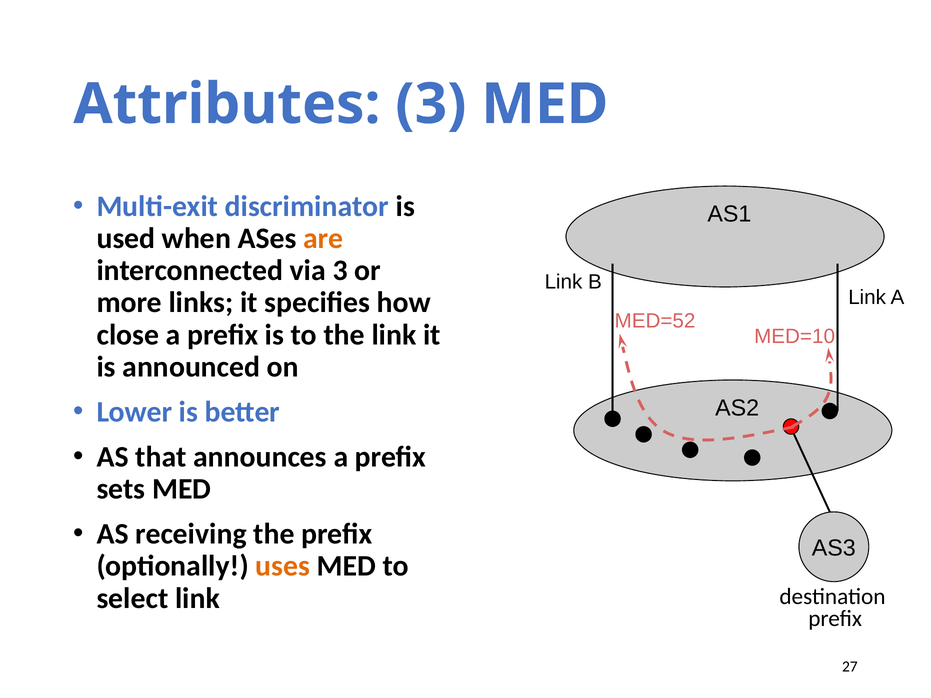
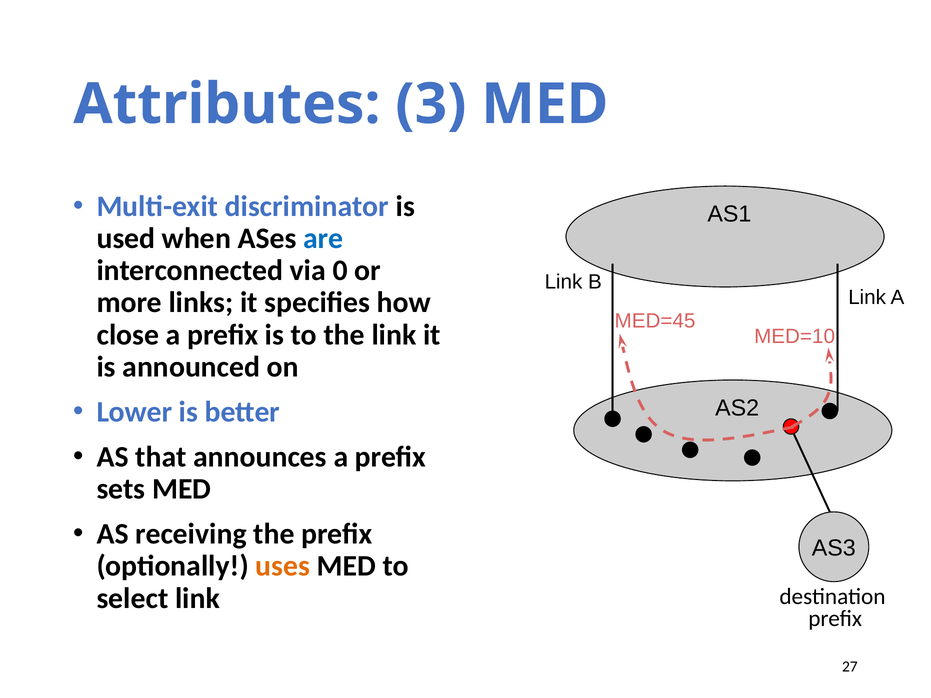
are colour: orange -> blue (323, 239)
via 3: 3 -> 0 (340, 271)
MED=52: MED=52 -> MED=45 (655, 321)
